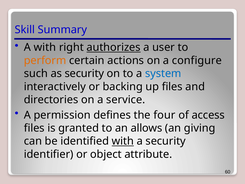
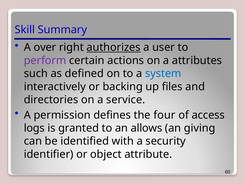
A with: with -> over (45, 47)
perform colour: orange -> purple (45, 60)
configure: configure -> attributes (197, 60)
as security: security -> defined (84, 73)
files: files -> logs (34, 128)
with underline: present -> none (123, 141)
